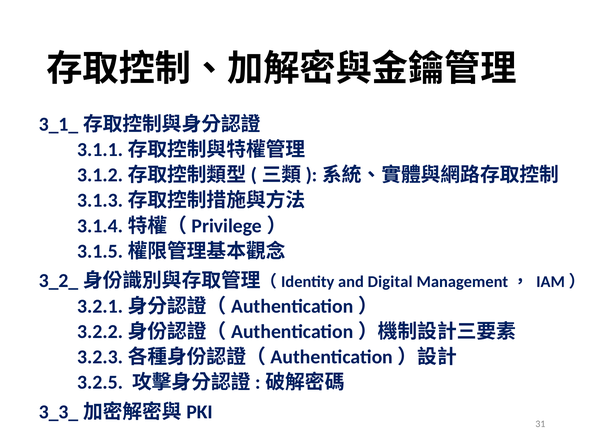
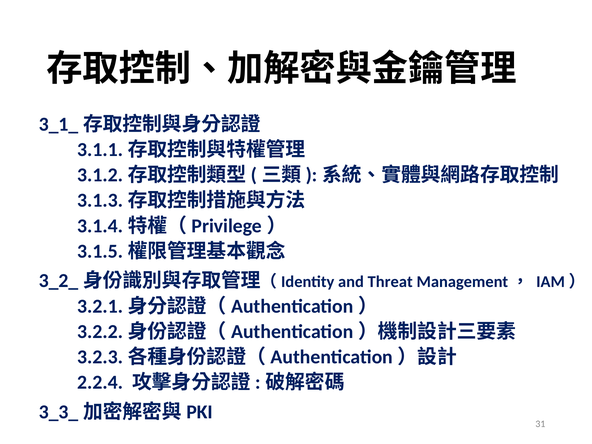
Digital: Digital -> Threat (390, 282)
3.2.5: 3.2.5 -> 2.2.4 (100, 382)
